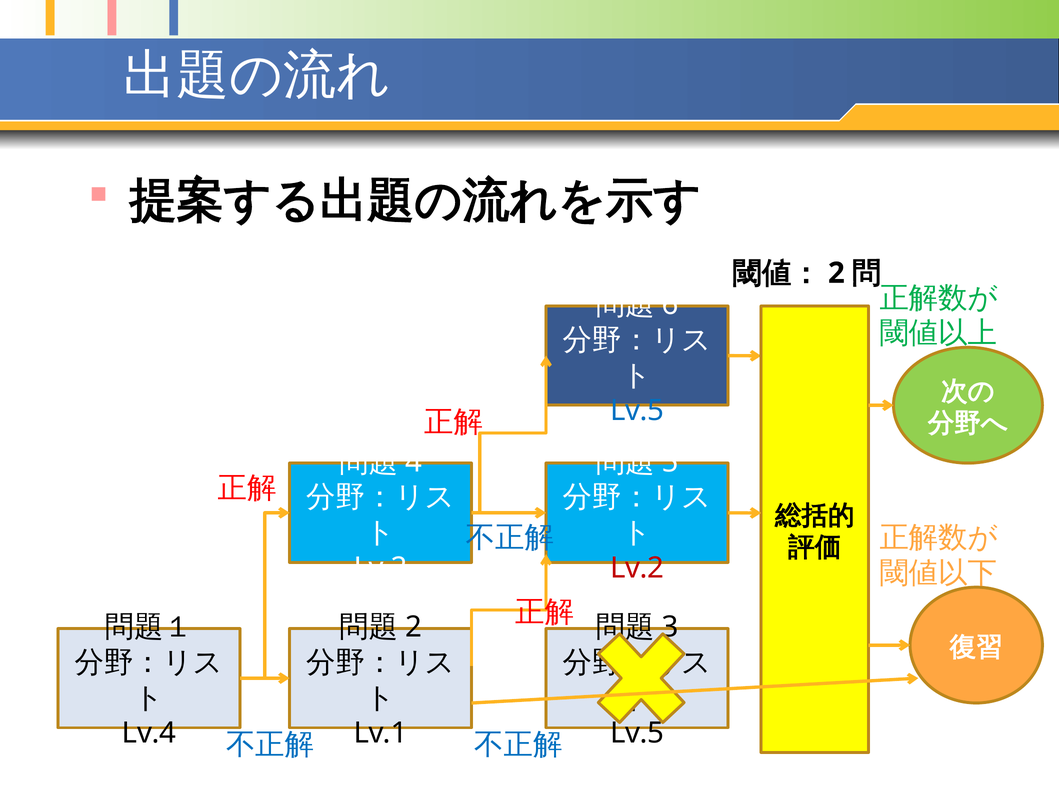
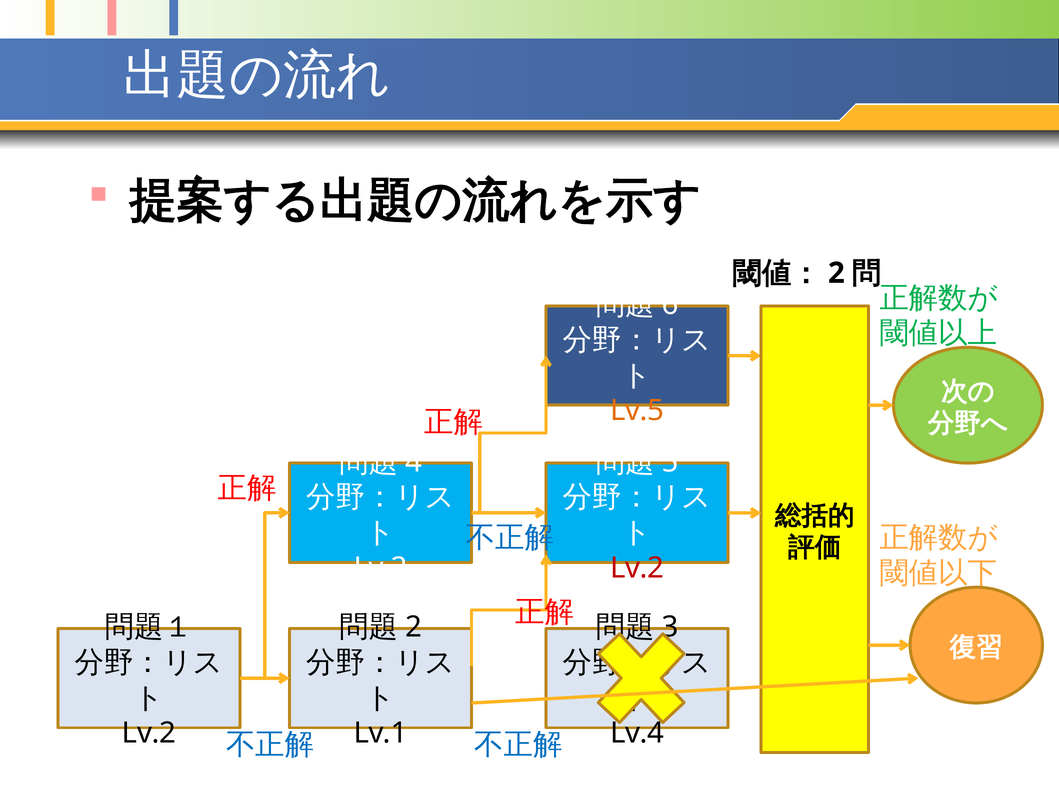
Lv.5 colour: blue -> orange (637, 411)
Lv.4: Lv.4 -> Lv.2 (149, 733)
Lv.5: Lv.5 -> Lv.4 (637, 733)
